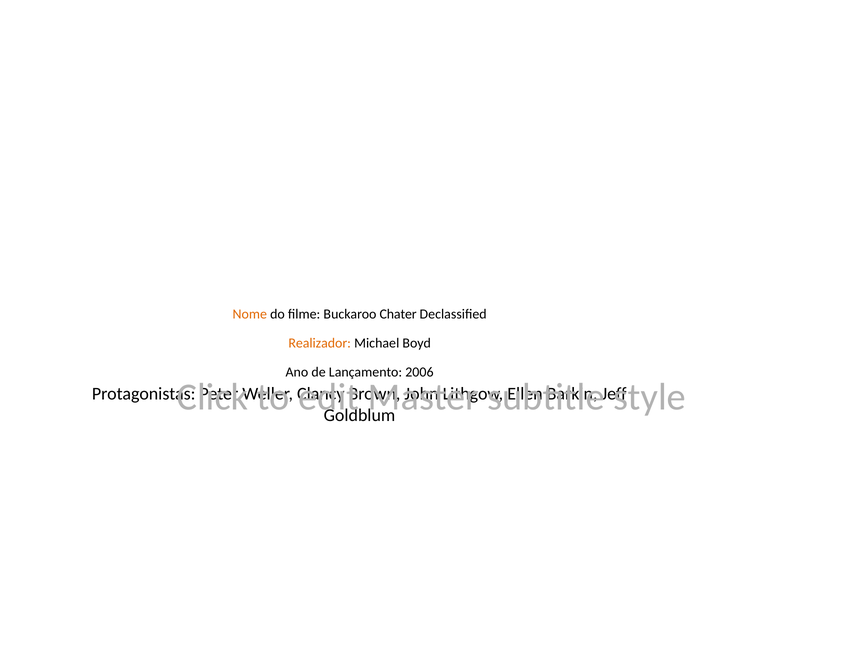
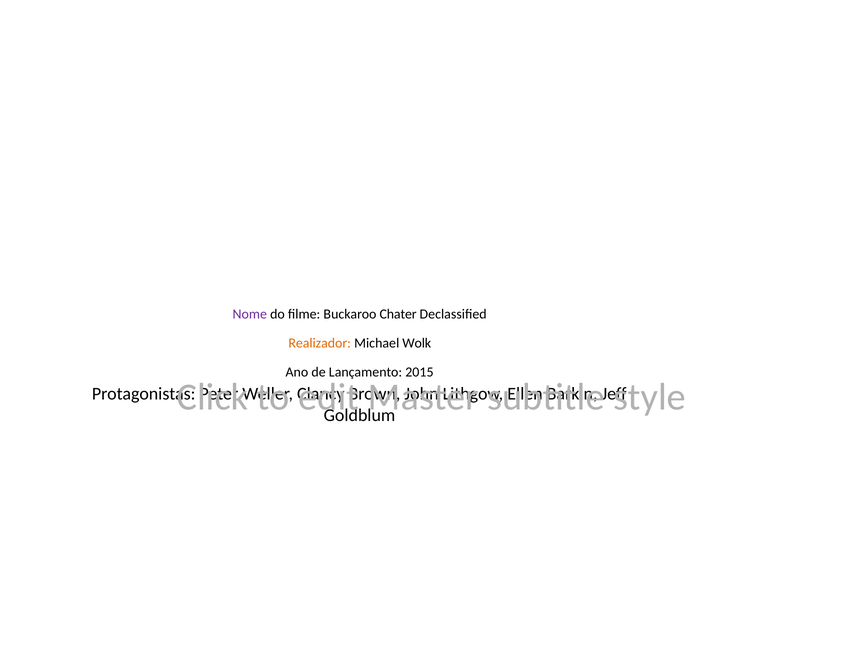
Nome colour: orange -> purple (250, 314)
Boyd: Boyd -> Wolk (417, 343)
2006: 2006 -> 2015 (419, 372)
